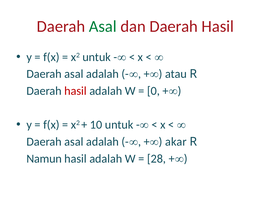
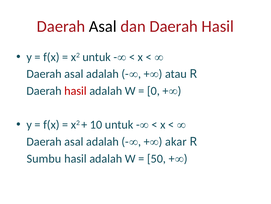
Asal colour: green -> black (103, 26)
Namun: Namun -> Sumbu (44, 158)
28: 28 -> 50 (156, 158)
